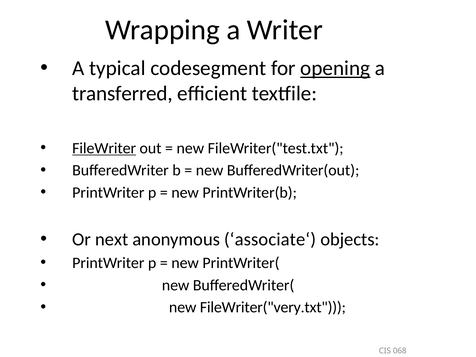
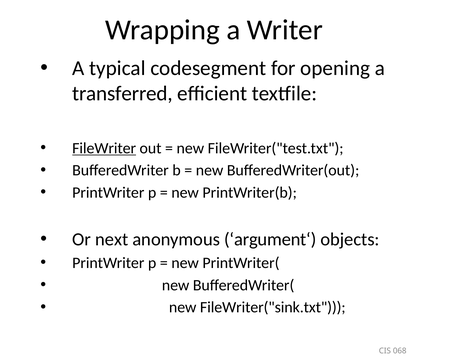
opening underline: present -> none (335, 68)
associate‘: associate‘ -> argument‘ (270, 239)
FileWriter("very.txt: FileWriter("very.txt -> FileWriter("sink.txt (273, 307)
